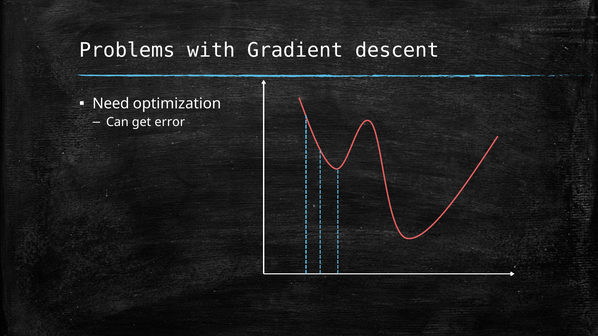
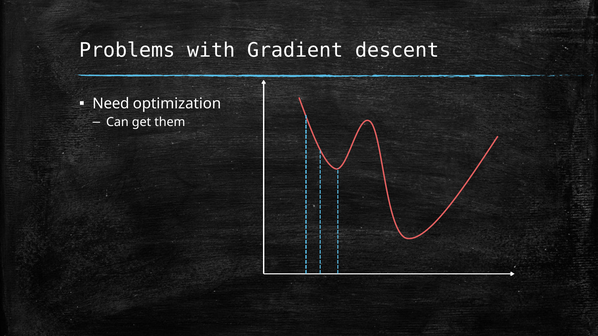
error: error -> them (170, 122)
